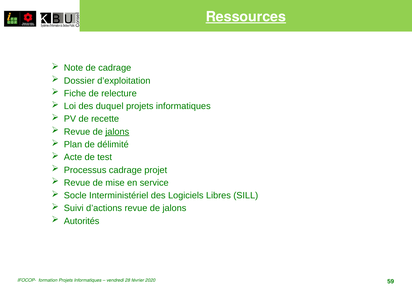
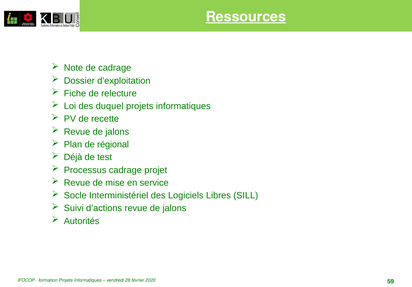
jalons underline: present -> none (117, 132)
délimité: délimité -> régional (113, 145)
Acte: Acte -> Déjà (73, 157)
